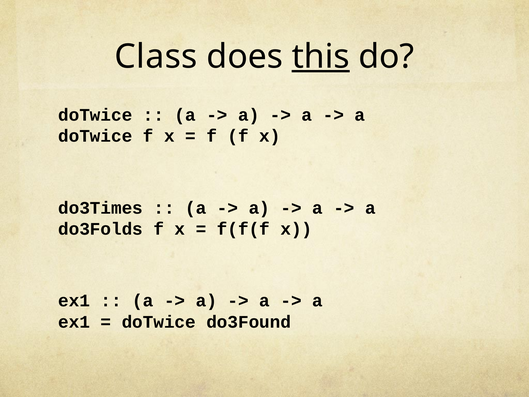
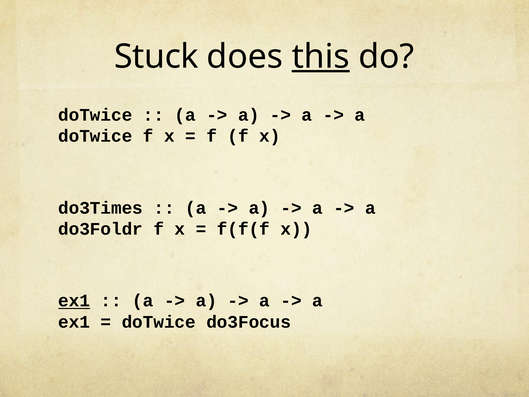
Class: Class -> Stuck (156, 57)
do3Folds: do3Folds -> do3Foldr (101, 229)
ex1 underline: none -> present (74, 301)
do3Found: do3Found -> do3Focus (249, 322)
